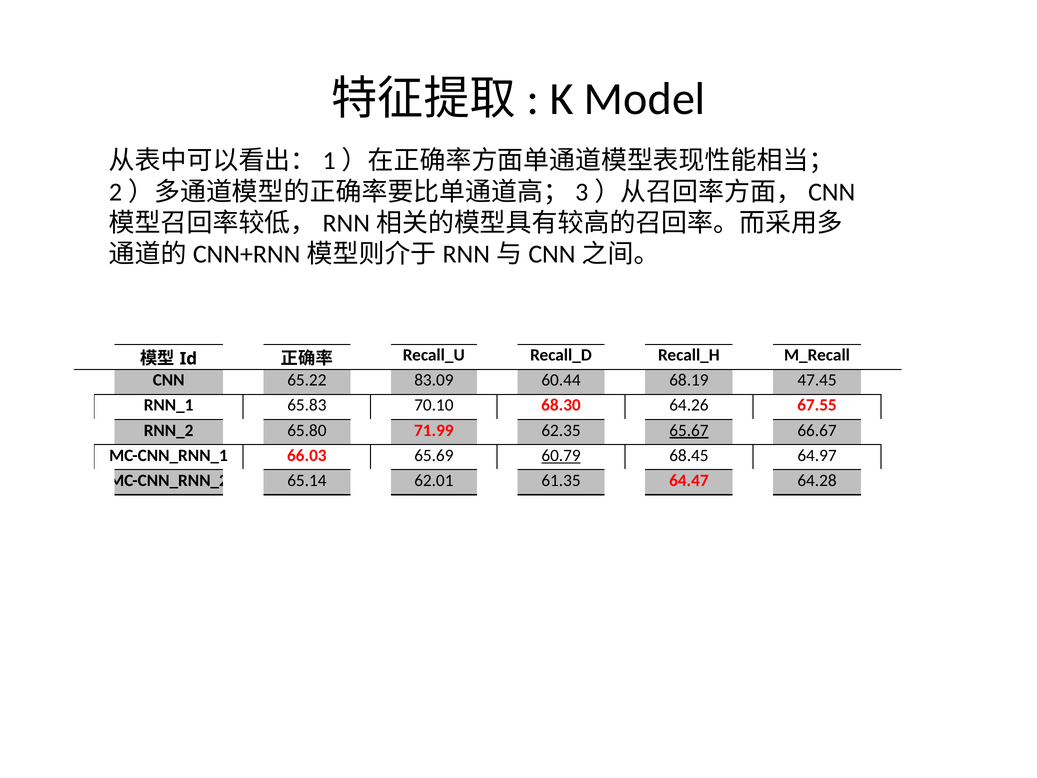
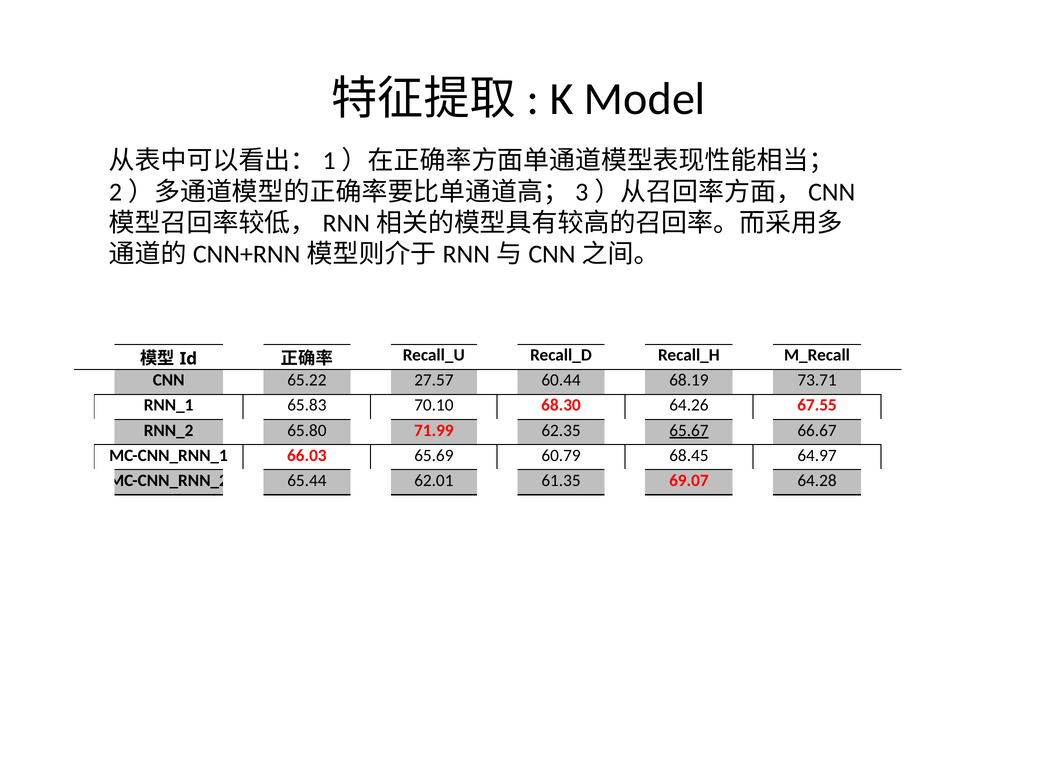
83.09: 83.09 -> 27.57 (434, 380)
47.45: 47.45 -> 73.71 (817, 380)
60.79 underline: present -> none (561, 455)
65.14: 65.14 -> 65.44 (307, 480)
64.47: 64.47 -> 69.07 (689, 480)
